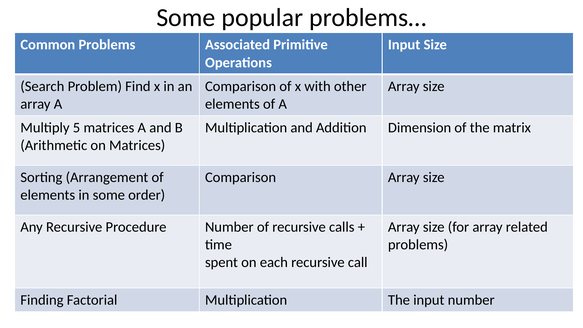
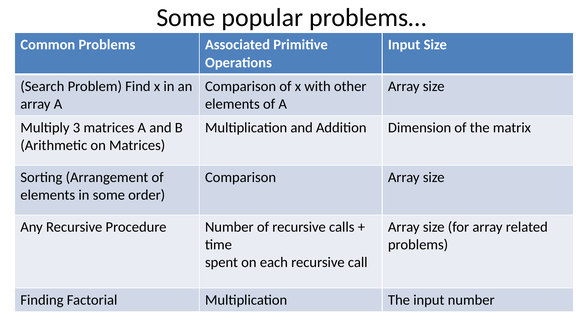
5: 5 -> 3 (77, 128)
